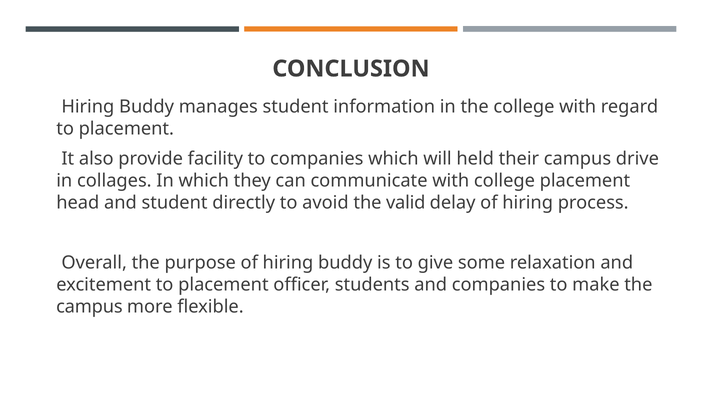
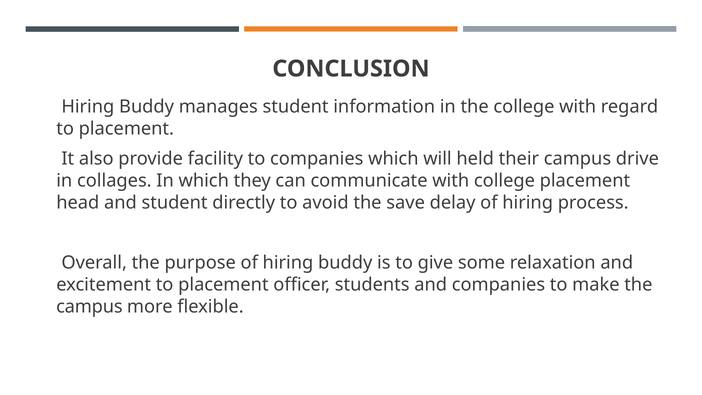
valid: valid -> save (406, 203)
